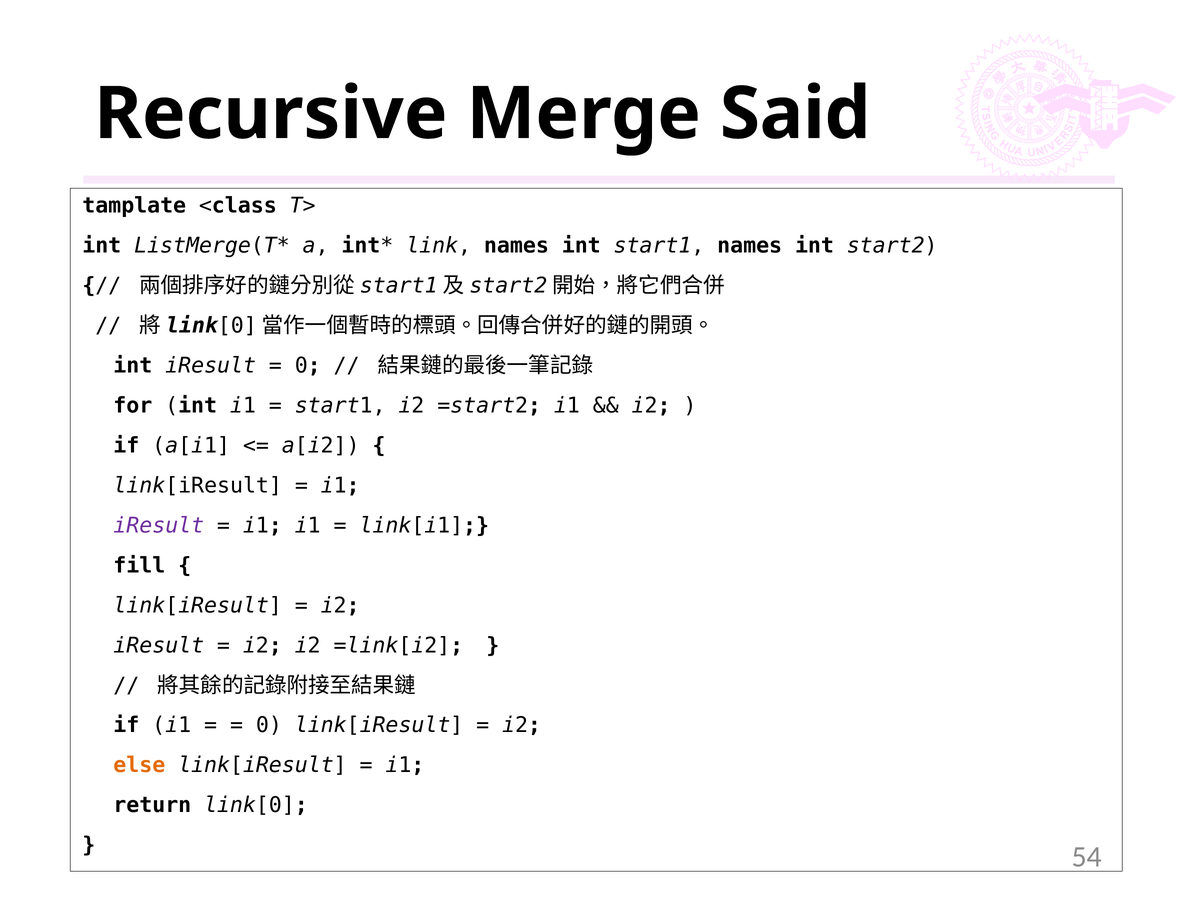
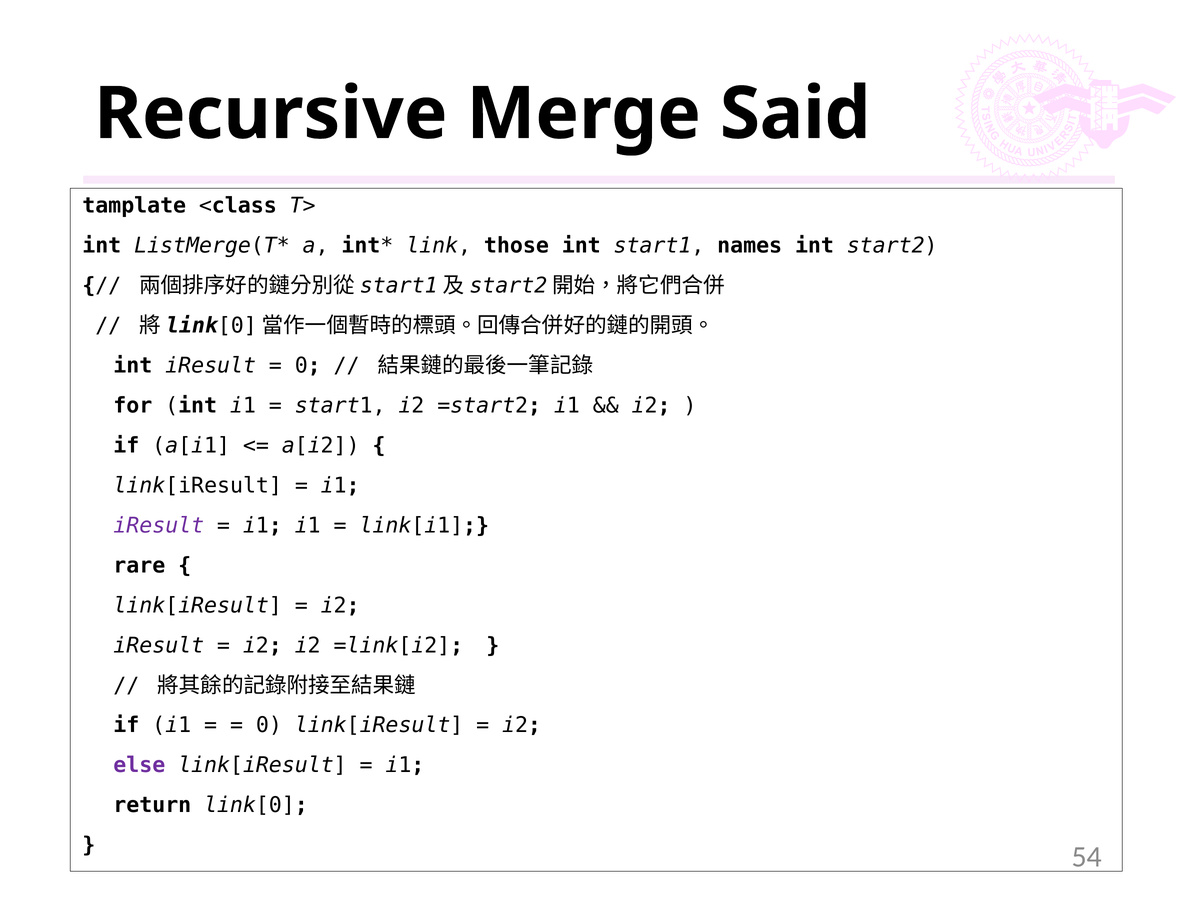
link names: names -> those (516, 246)
fill: fill -> rare (139, 565)
else colour: orange -> purple (139, 765)
